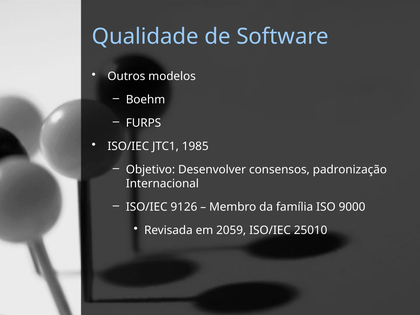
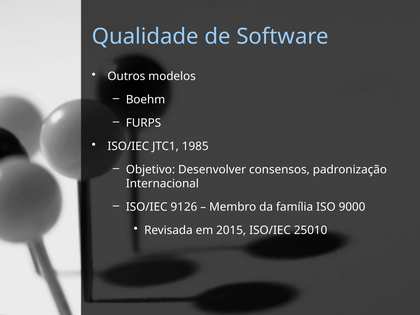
2059: 2059 -> 2015 (231, 230)
